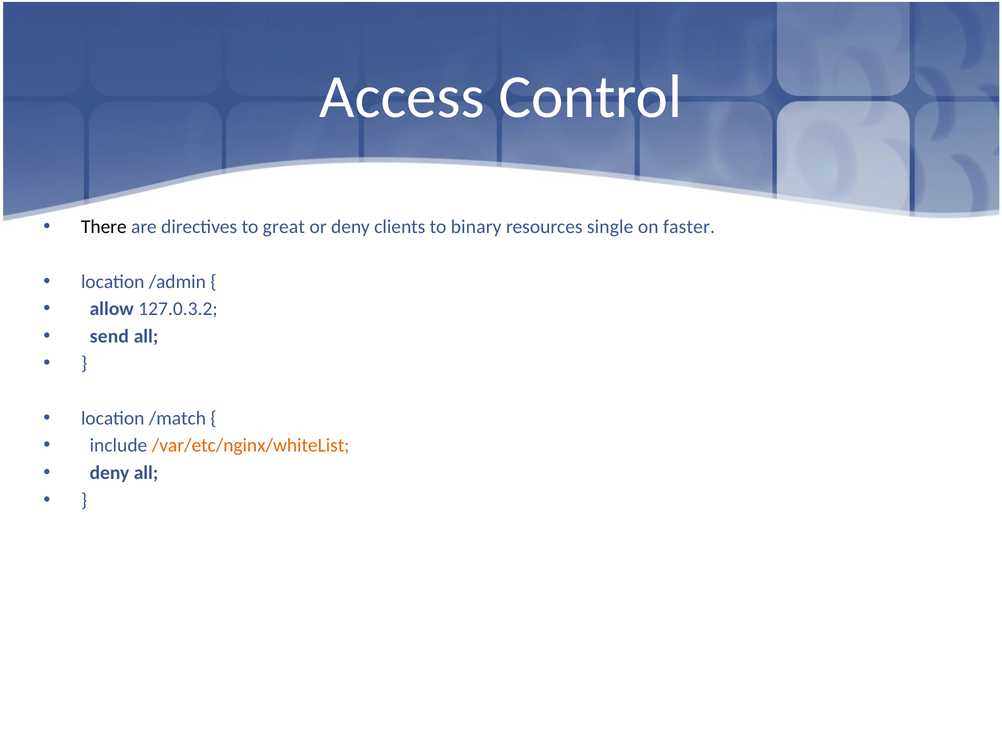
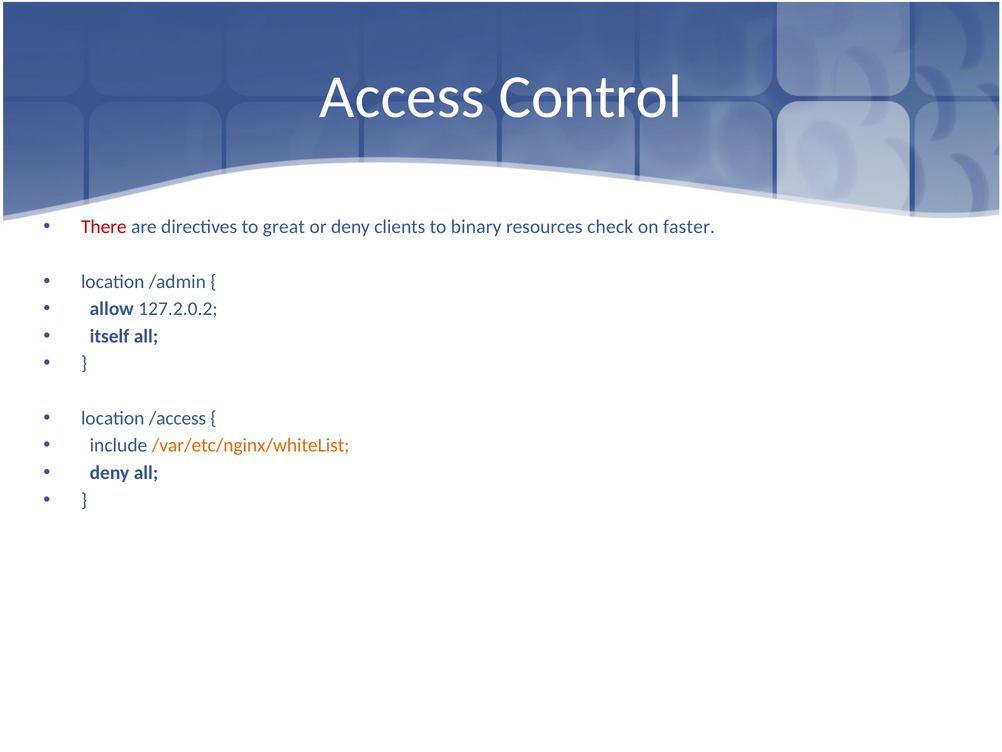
There colour: black -> red (104, 227)
single: single -> check (610, 227)
127.0.3.2: 127.0.3.2 -> 127.2.0.2 (178, 309)
send: send -> itself (110, 336)
/match: /match -> /access (177, 418)
